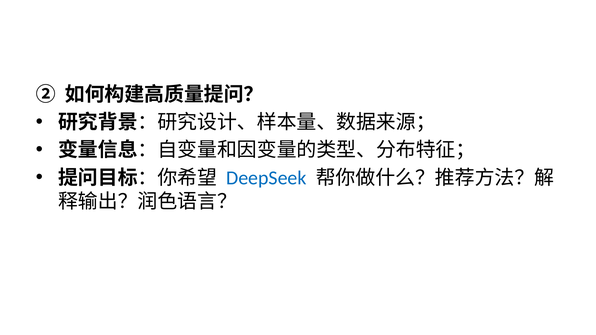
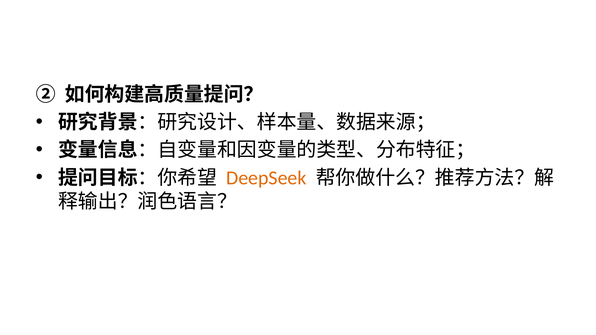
DeepSeek colour: blue -> orange (266, 178)
